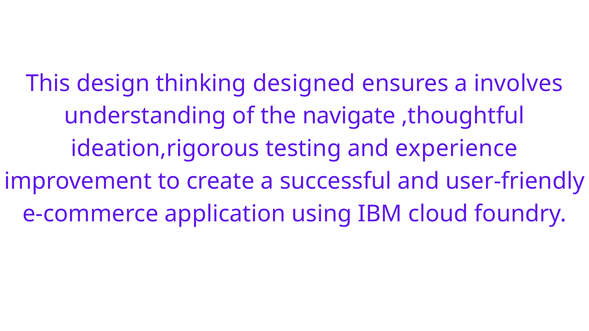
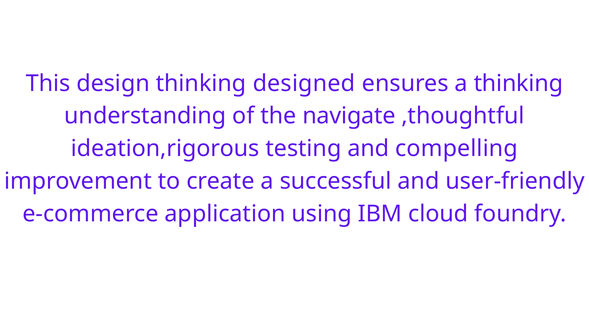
a involves: involves -> thinking (518, 83)
experience: experience -> compelling (456, 149)
